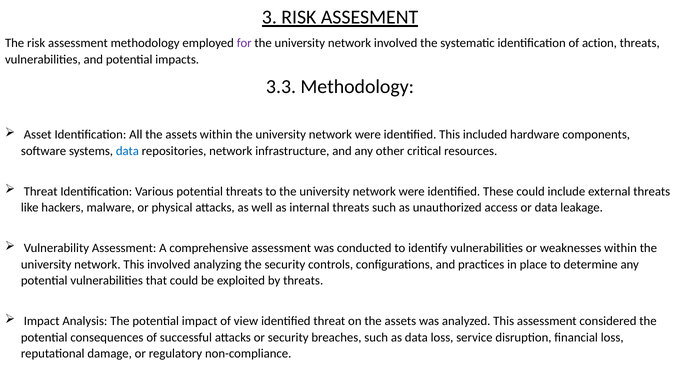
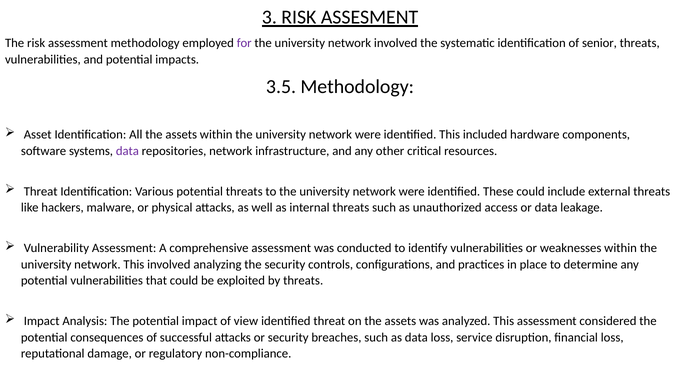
action: action -> senior (599, 43)
3.3: 3.3 -> 3.5 (281, 87)
data colour: blue -> purple (127, 151)
